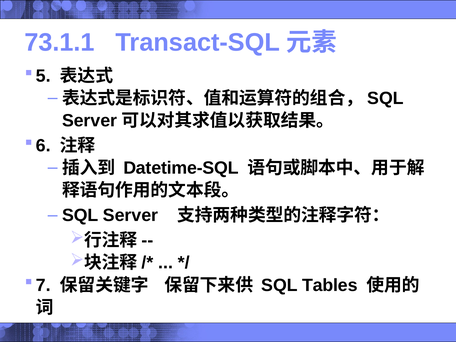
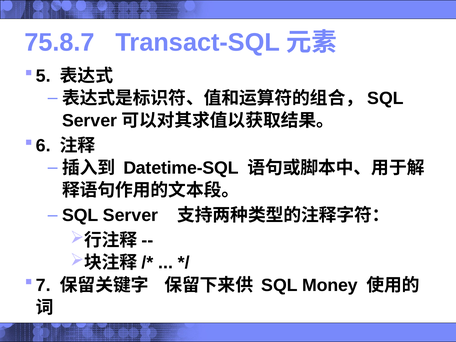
73.1.1: 73.1.1 -> 75.8.7 (59, 42)
Tables: Tables -> Money (330, 285)
